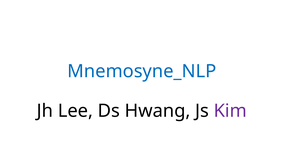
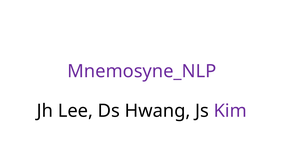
Mnemosyne_NLP colour: blue -> purple (142, 71)
